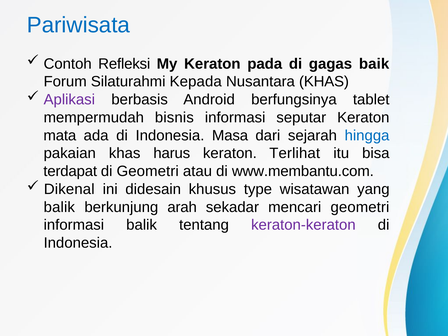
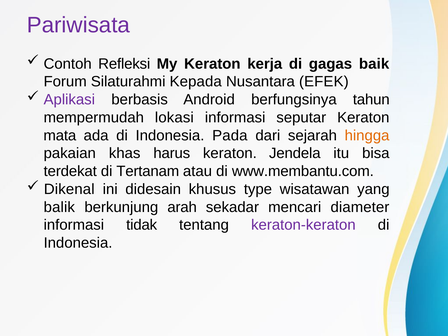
Pariwisata colour: blue -> purple (78, 25)
pada: pada -> kerja (265, 64)
Nusantara KHAS: KHAS -> EFEK (324, 82)
tablet: tablet -> tahun (371, 100)
bisnis: bisnis -> lokasi (174, 118)
Masa: Masa -> Pada (230, 135)
hingga colour: blue -> orange (367, 135)
Terlihat: Terlihat -> Jendela (295, 153)
terdapat: terdapat -> terdekat (70, 171)
di Geometri: Geometri -> Tertanam (148, 171)
mencari geometri: geometri -> diameter (360, 207)
informasi balik: balik -> tidak (142, 225)
